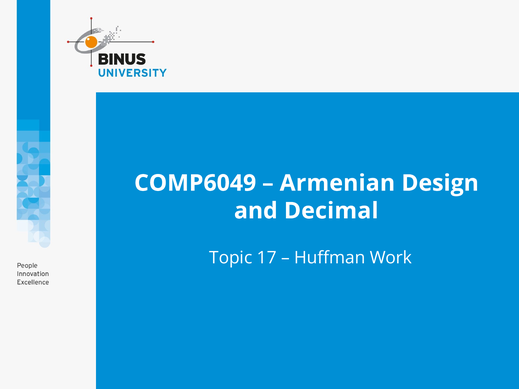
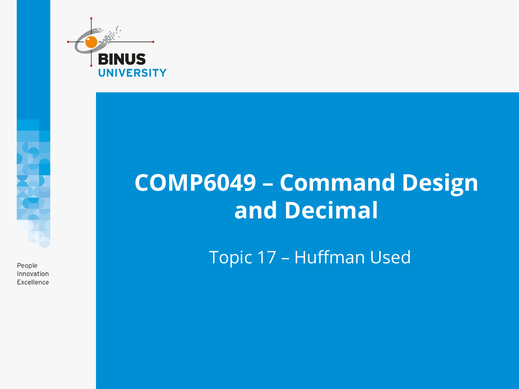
Armenian: Armenian -> Command (338, 183)
Work: Work -> Used (391, 258)
